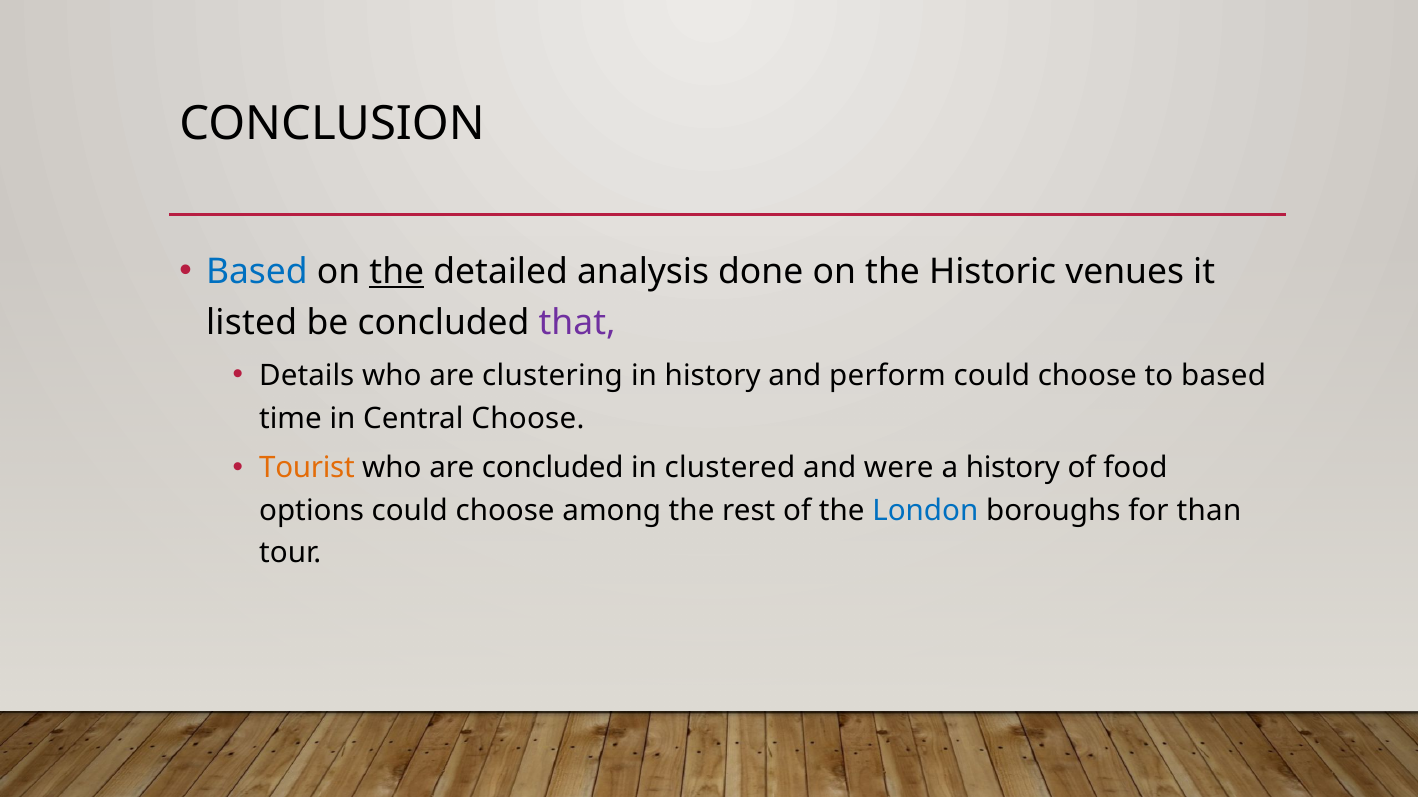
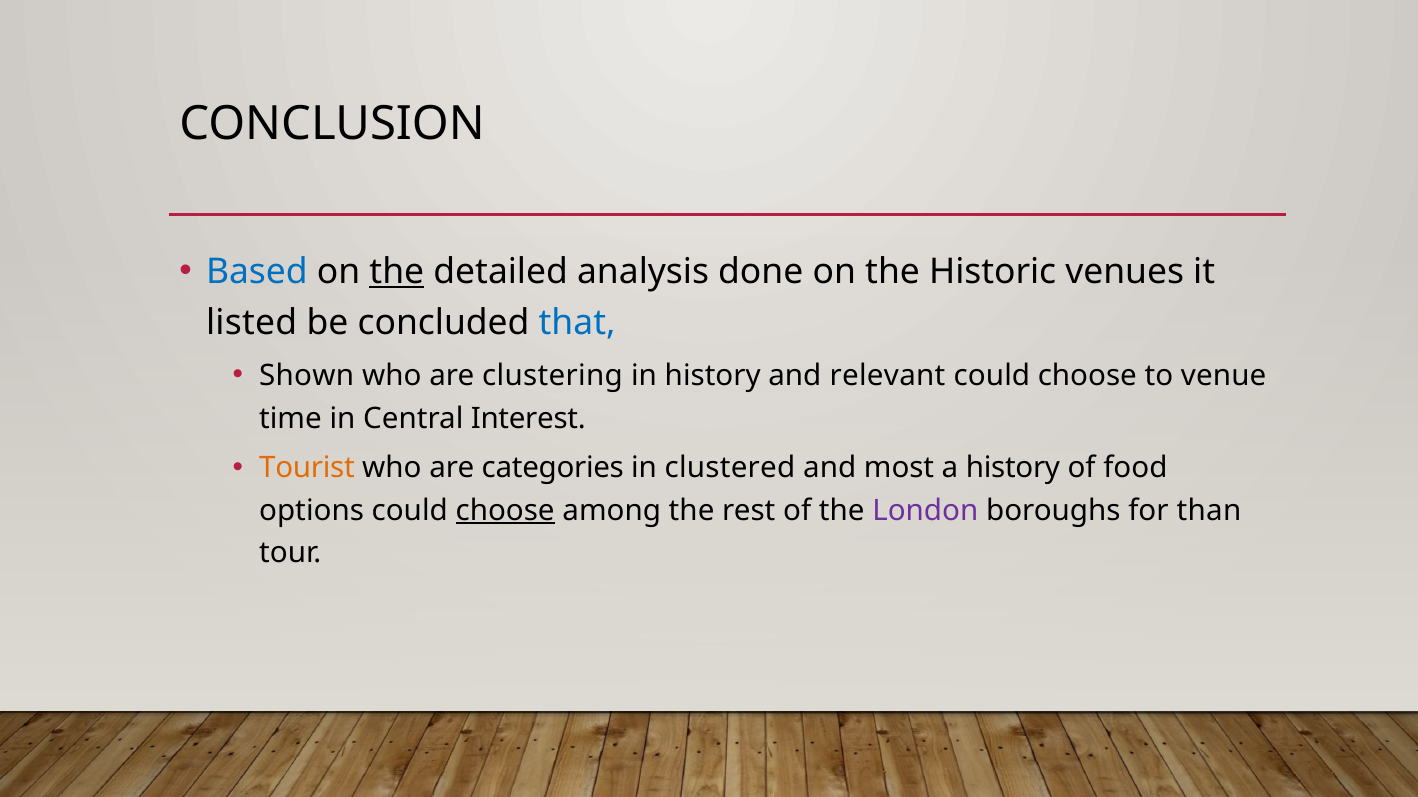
that colour: purple -> blue (577, 323)
Details: Details -> Shown (307, 376)
perform: perform -> relevant (887, 376)
to based: based -> venue (1224, 376)
Central Choose: Choose -> Interest (528, 419)
are concluded: concluded -> categories (553, 469)
were: were -> most (899, 469)
choose underline: none -> present (505, 511)
London colour: blue -> purple (925, 511)
